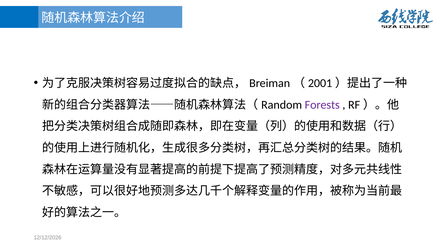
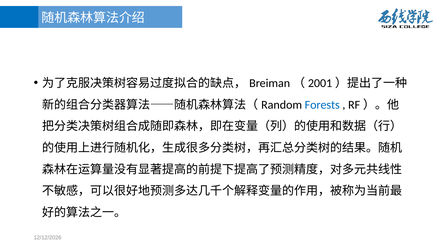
Forests colour: purple -> blue (322, 105)
